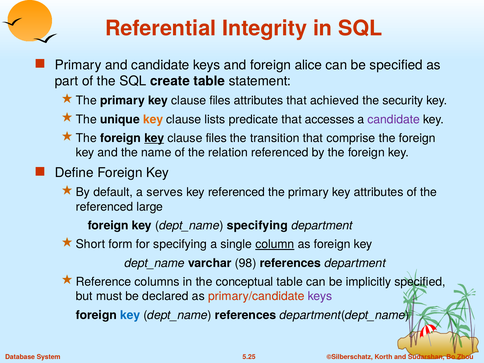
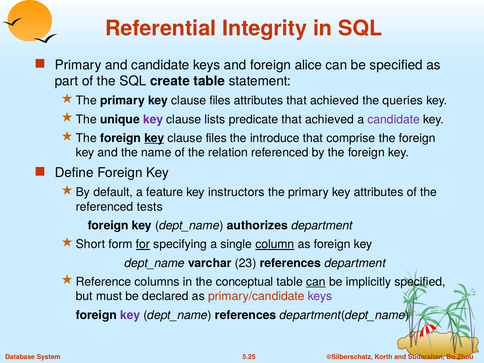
security: security -> queries (403, 101)
key colour: orange -> purple (153, 119)
accesses: accesses -> achieved (330, 119)
transition: transition -> introduce (275, 138)
serves: serves -> feature (165, 192)
key referenced: referenced -> instructors (236, 192)
large: large -> tests (150, 207)
dept_name specifying: specifying -> authorizes (257, 226)
for underline: none -> present (143, 244)
98: 98 -> 23 (246, 263)
can underline: none -> present (316, 282)
key colour: blue -> purple (130, 315)
